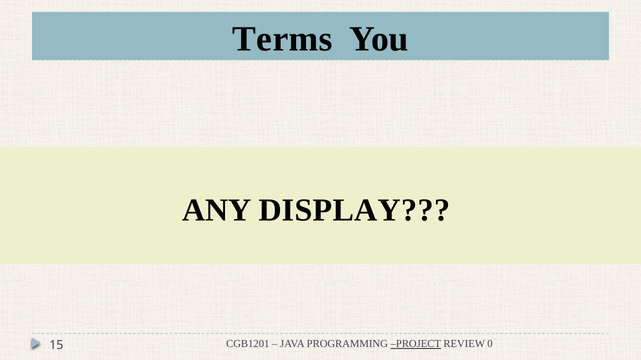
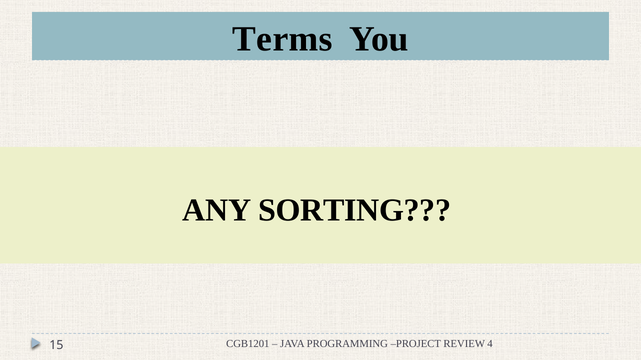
DISPLAY: DISPLAY -> SORTING (355, 210)
PROJECT underline: present -> none (416, 344)
0: 0 -> 4 (490, 344)
